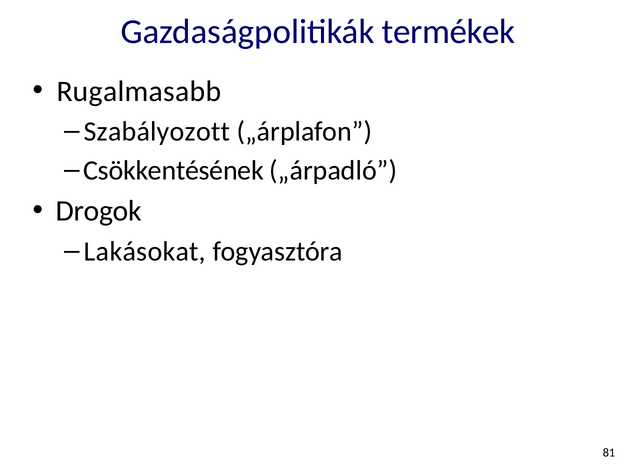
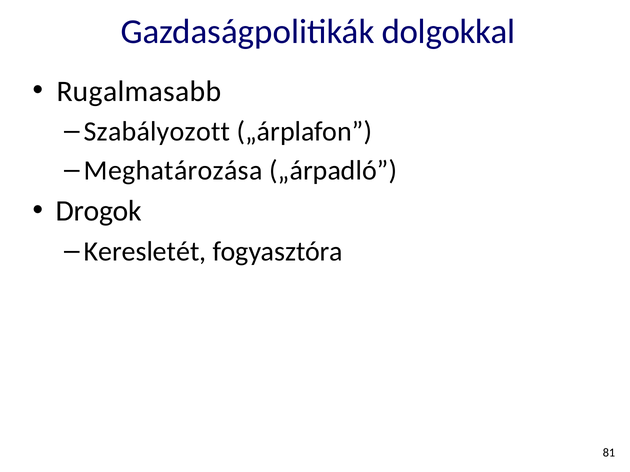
termékek: termékek -> dolgokkal (449, 32)
Csökkentésének: Csökkentésének -> Meghatározása (173, 171)
Lakásokat: Lakásokat -> Keresletét (145, 252)
